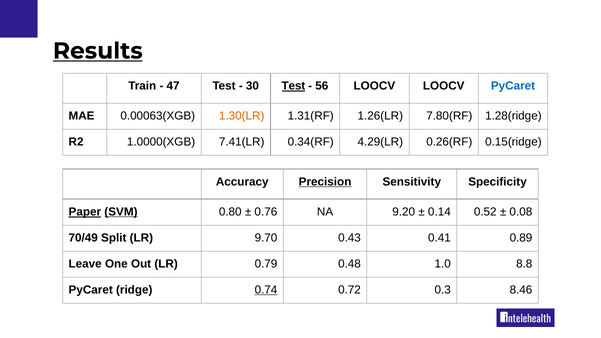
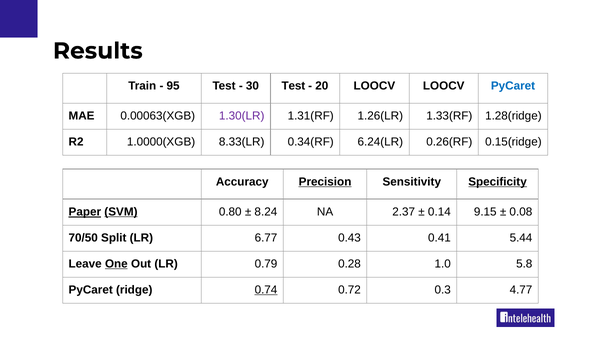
Results underline: present -> none (98, 51)
47: 47 -> 95 (173, 86)
Test underline: present -> none (293, 86)
56: 56 -> 20 (322, 86)
1.30(LR colour: orange -> purple (242, 116)
7.80(RF: 7.80(RF -> 1.33(RF (449, 116)
7.41(LR: 7.41(LR -> 8.33(LR (242, 142)
4.29(LR: 4.29(LR -> 6.24(LR (380, 142)
Specificity underline: none -> present (498, 182)
0.76: 0.76 -> 8.24 (266, 212)
9.20: 9.20 -> 2.37 (404, 212)
0.52: 0.52 -> 9.15 (485, 212)
70/49: 70/49 -> 70/50 (83, 238)
9.70: 9.70 -> 6.77 (266, 238)
0.89: 0.89 -> 5.44 (521, 238)
One underline: none -> present (116, 264)
0.48: 0.48 -> 0.28 (350, 264)
8.8: 8.8 -> 5.8 (524, 264)
8.46: 8.46 -> 4.77 (521, 290)
